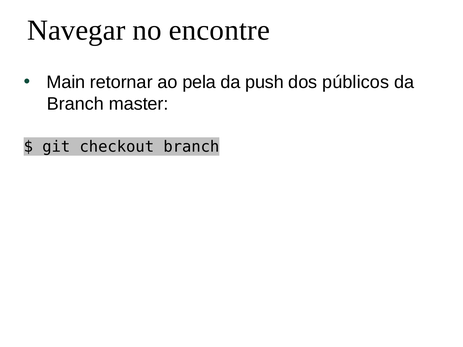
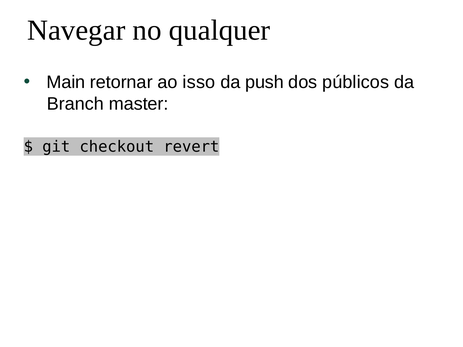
encontre: encontre -> qualquer (220, 30)
pela: pela -> isso (199, 82)
checkout branch: branch -> revert (191, 147)
